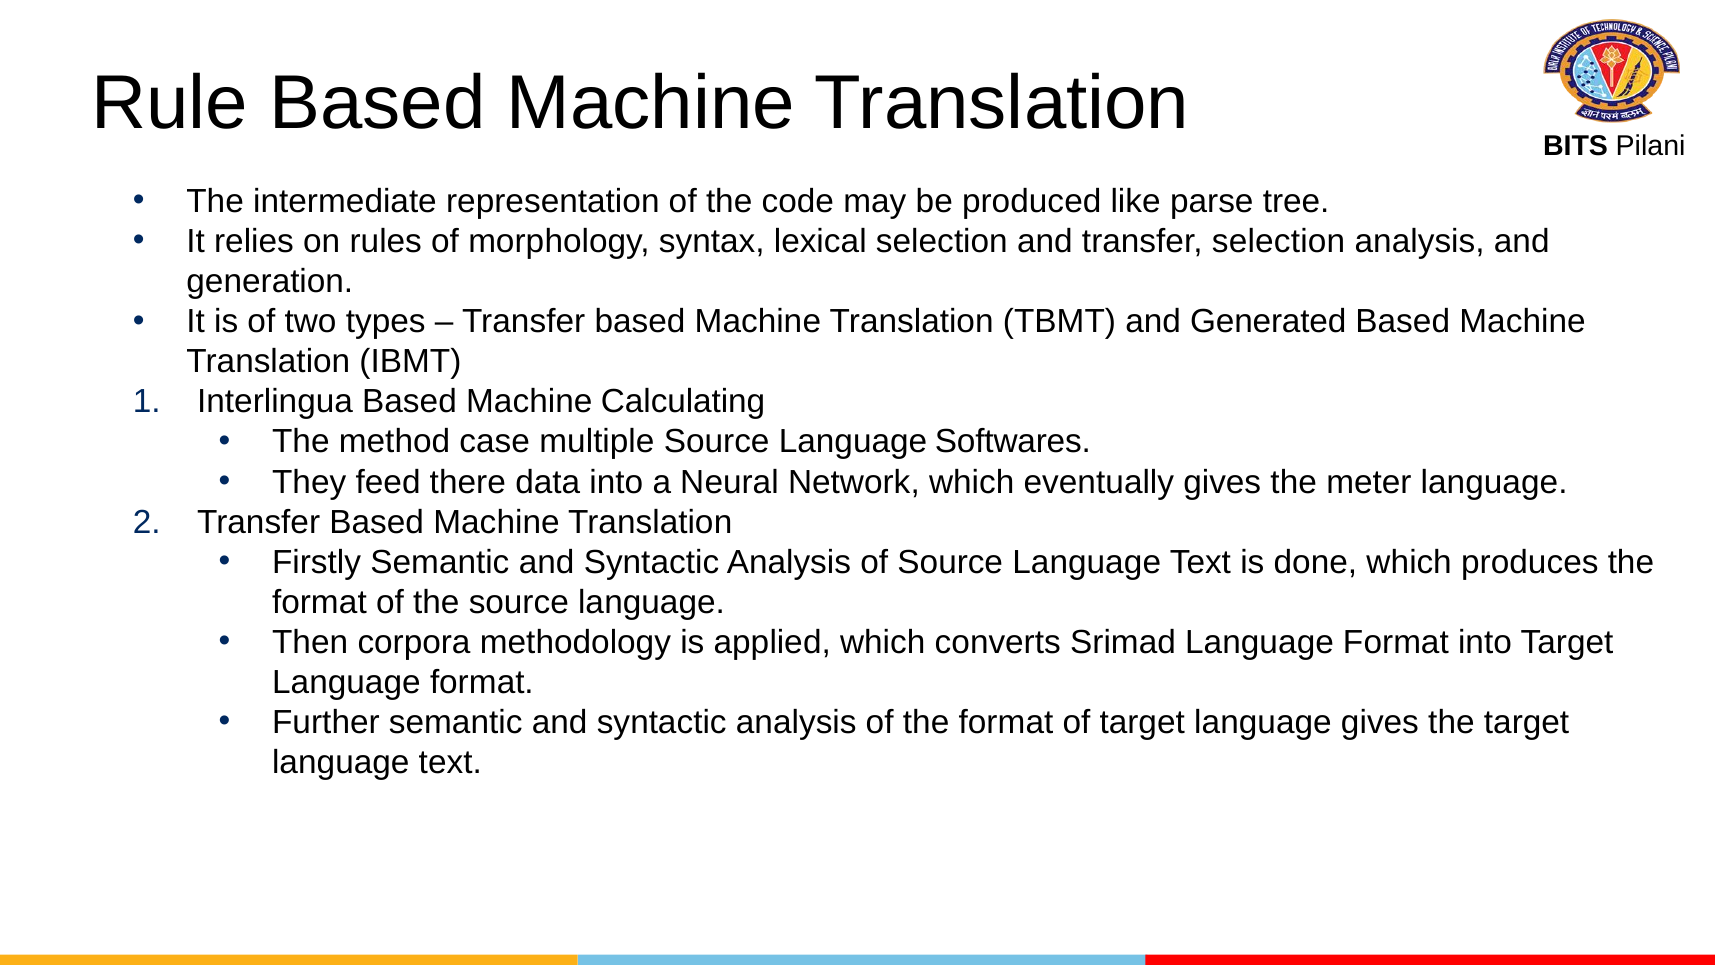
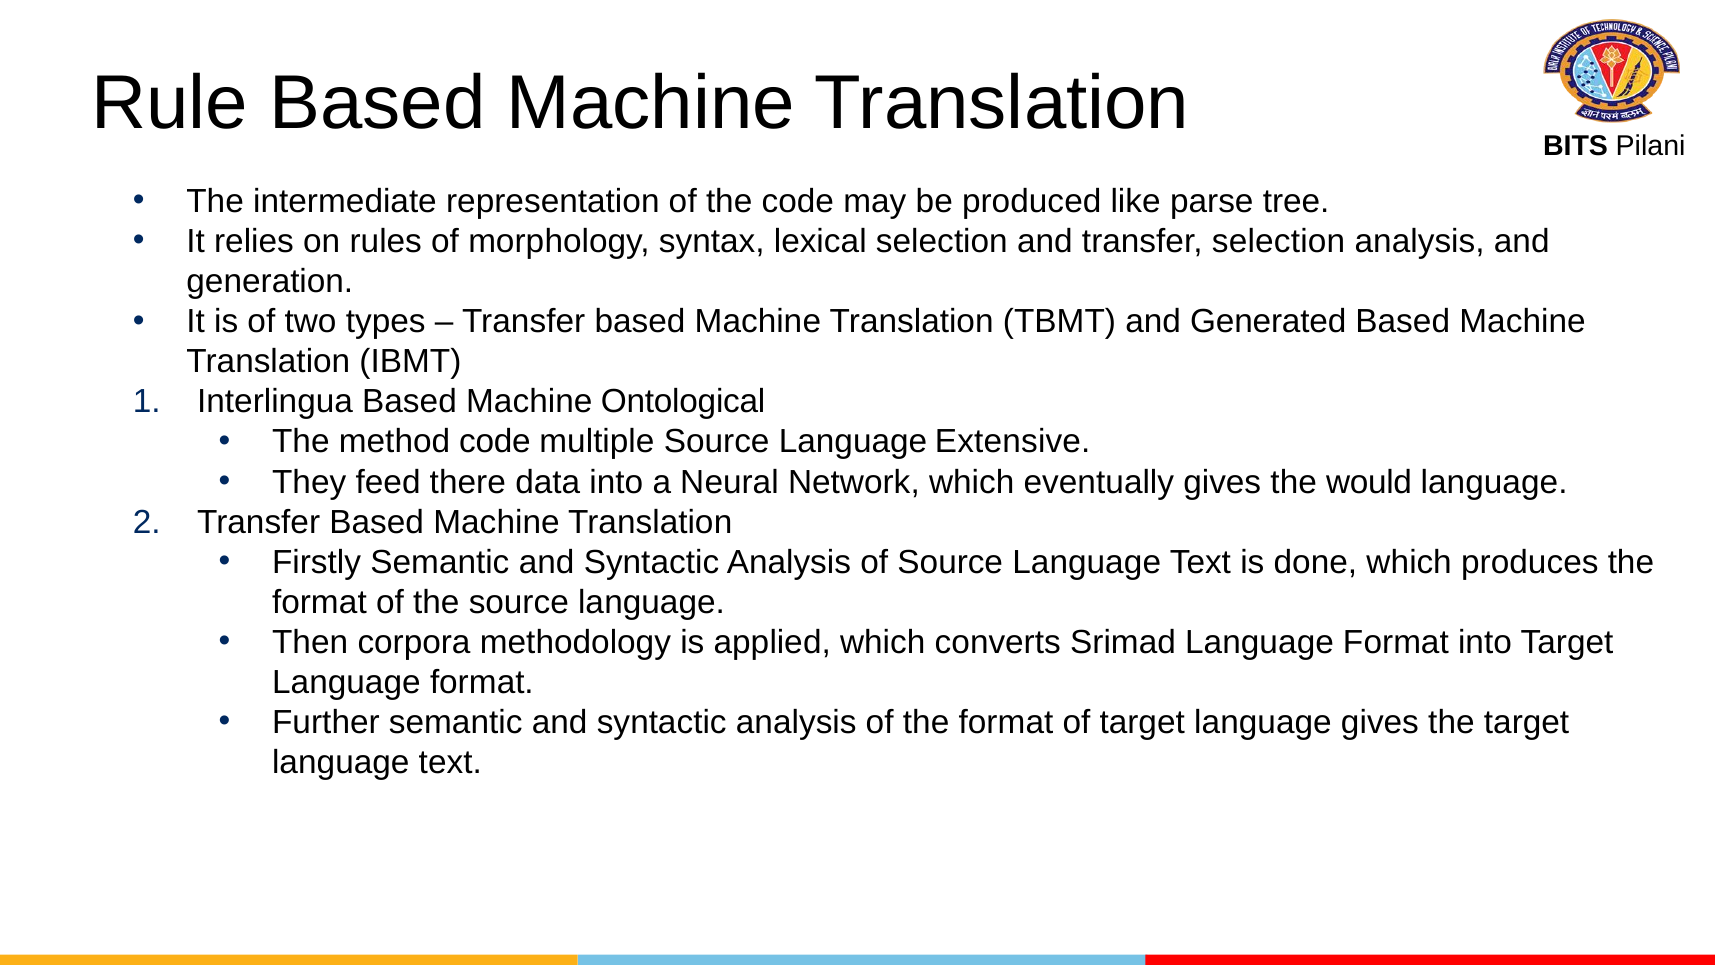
Calculating: Calculating -> Ontological (683, 402)
method case: case -> code (495, 442)
Softwares: Softwares -> Extensive (1013, 442)
meter: meter -> would (1369, 482)
